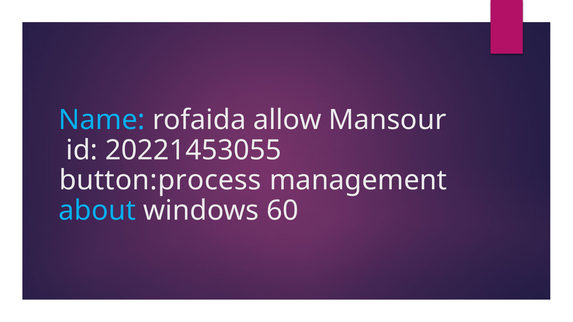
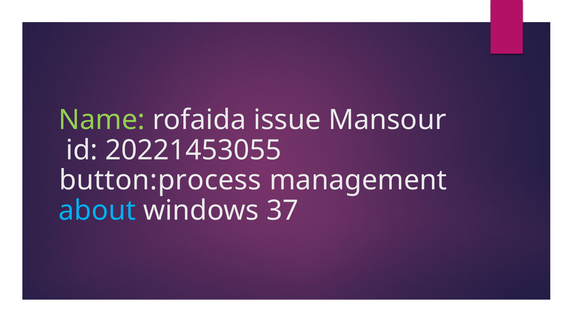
Name colour: light blue -> light green (102, 120)
allow: allow -> issue (287, 120)
60: 60 -> 37 (282, 211)
